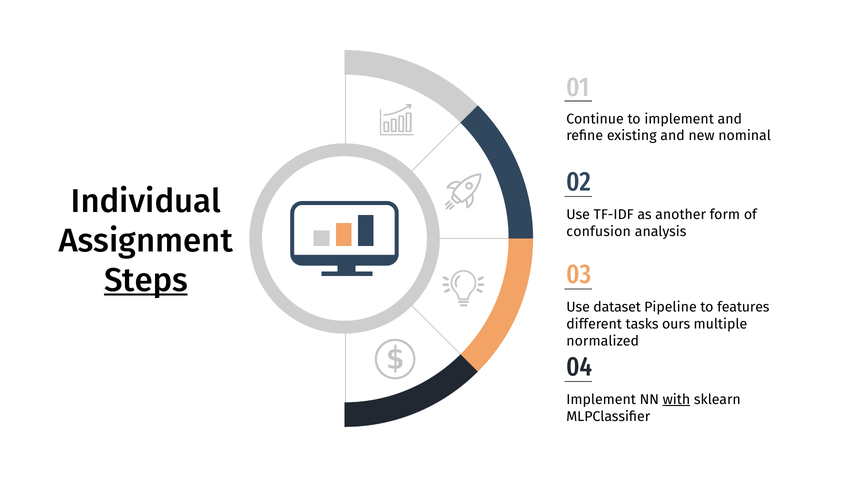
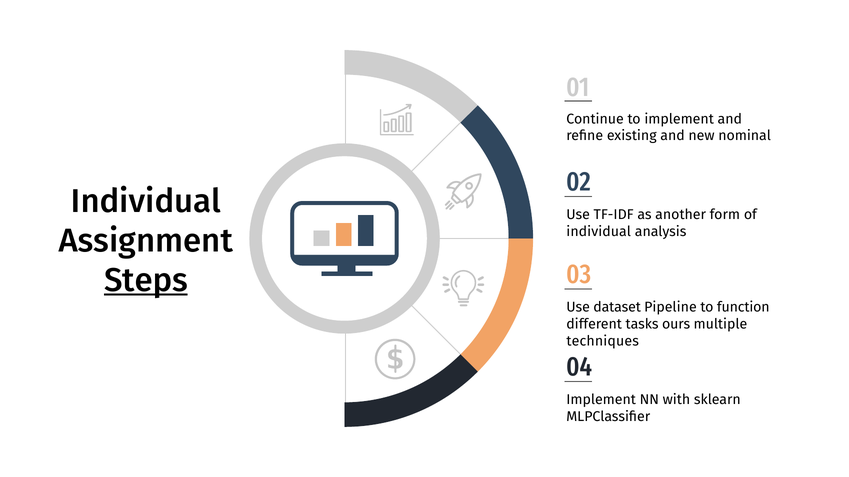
confusion: confusion -> individual (599, 232)
features: features -> function (743, 307)
normalized: normalized -> techniques (603, 341)
with underline: present -> none (676, 400)
